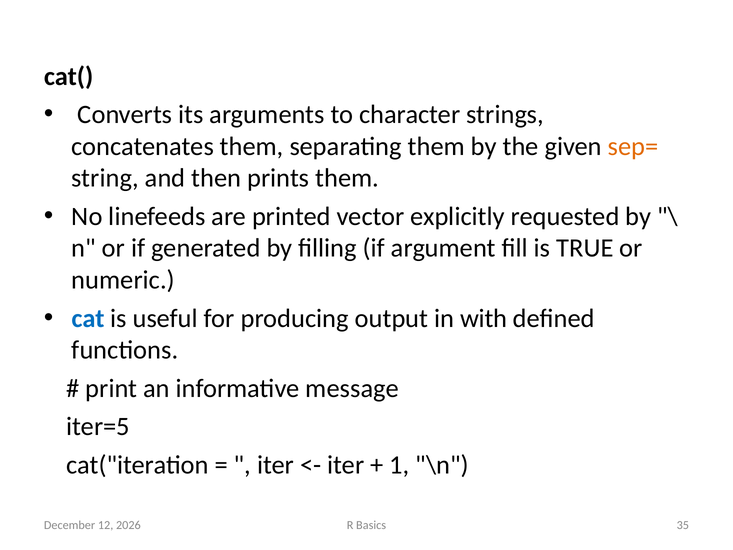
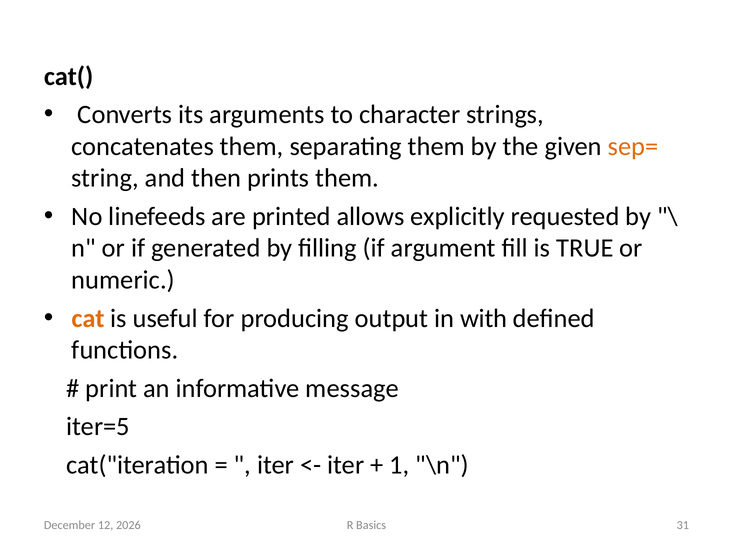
vector: vector -> allows (371, 216)
cat colour: blue -> orange (88, 318)
35: 35 -> 31 (683, 525)
